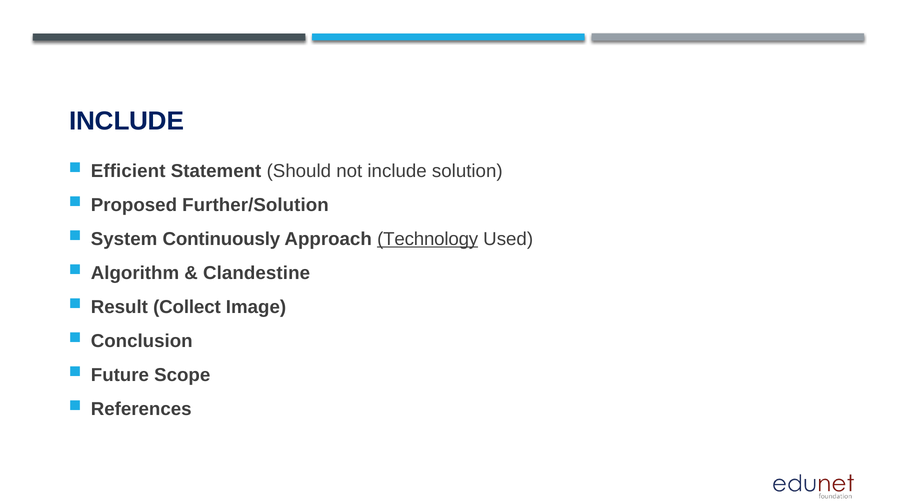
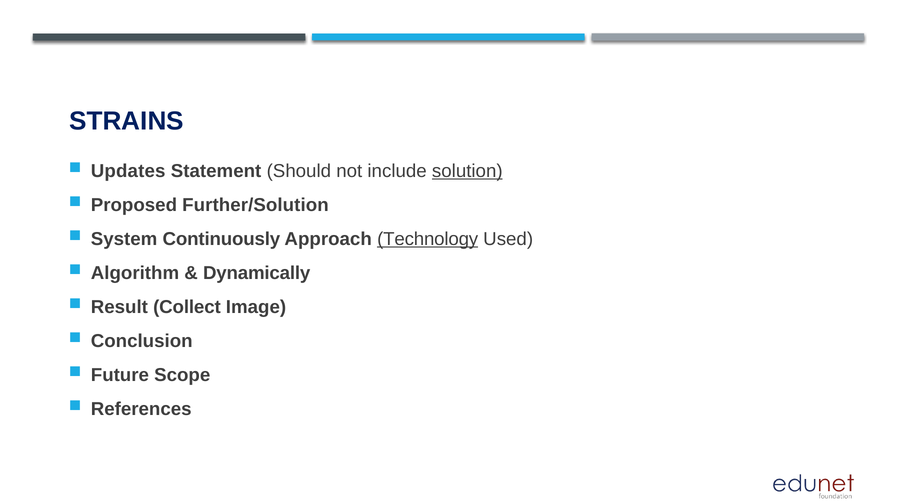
INCLUDE: INCLUDE -> STRAINS (127, 121)
Efficient: Efficient -> Updates (128, 171)
solution underline: none -> present (467, 171)
Clandestine: Clandestine -> Dynamically (257, 273)
